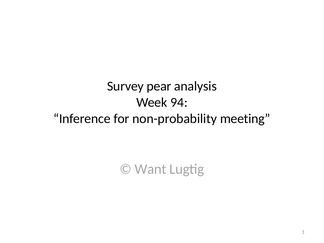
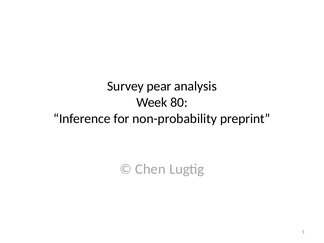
94: 94 -> 80 (179, 102)
meeting: meeting -> preprint (245, 119)
Want: Want -> Chen (150, 169)
